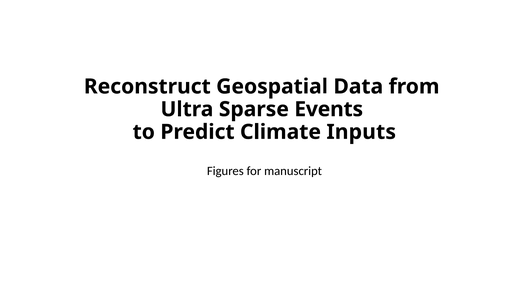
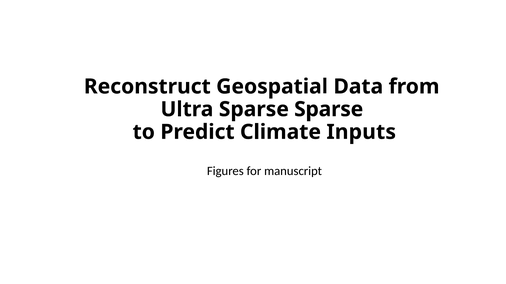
Sparse Events: Events -> Sparse (329, 109)
